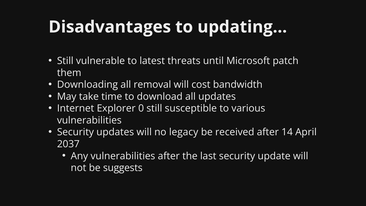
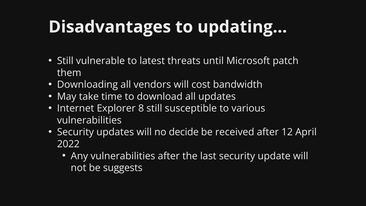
removal: removal -> vendors (152, 85)
0: 0 -> 8 (141, 108)
legacy: legacy -> decide (184, 132)
14: 14 -> 12 (287, 132)
2037: 2037 -> 2022 (68, 144)
